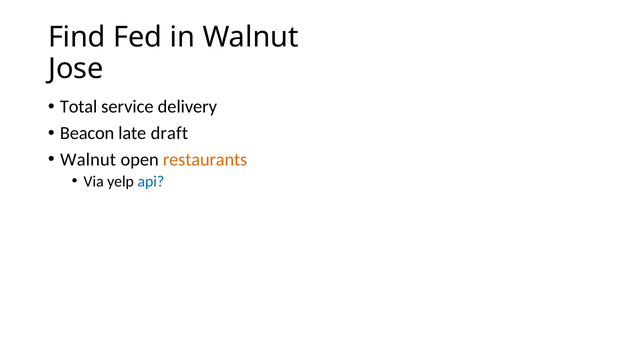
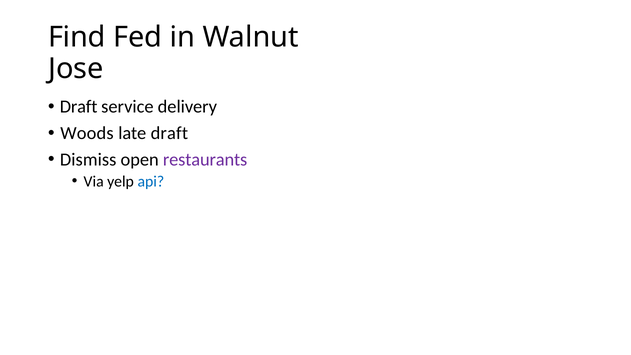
Total: Total -> Draft (79, 107)
Beacon: Beacon -> Woods (87, 133)
Walnut: Walnut -> Dismiss (88, 160)
restaurants colour: orange -> purple (205, 160)
